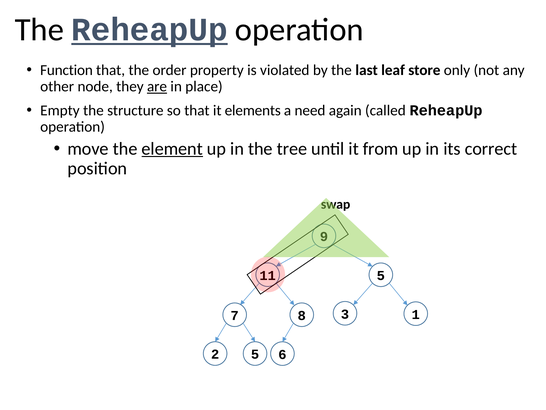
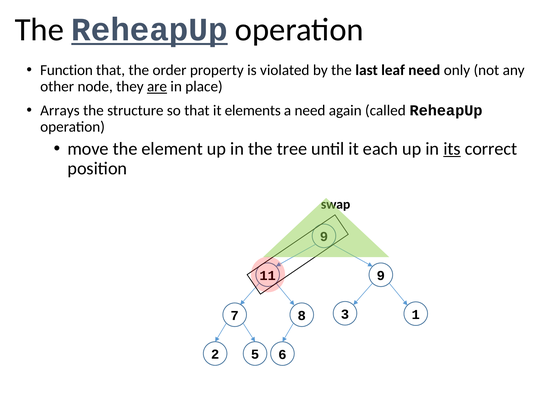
leaf store: store -> need (424, 70)
Empty: Empty -> Arrays (60, 110)
element underline: present -> none (172, 149)
from: from -> each (381, 149)
its underline: none -> present (452, 149)
5: 5 -> 9 (381, 275)
